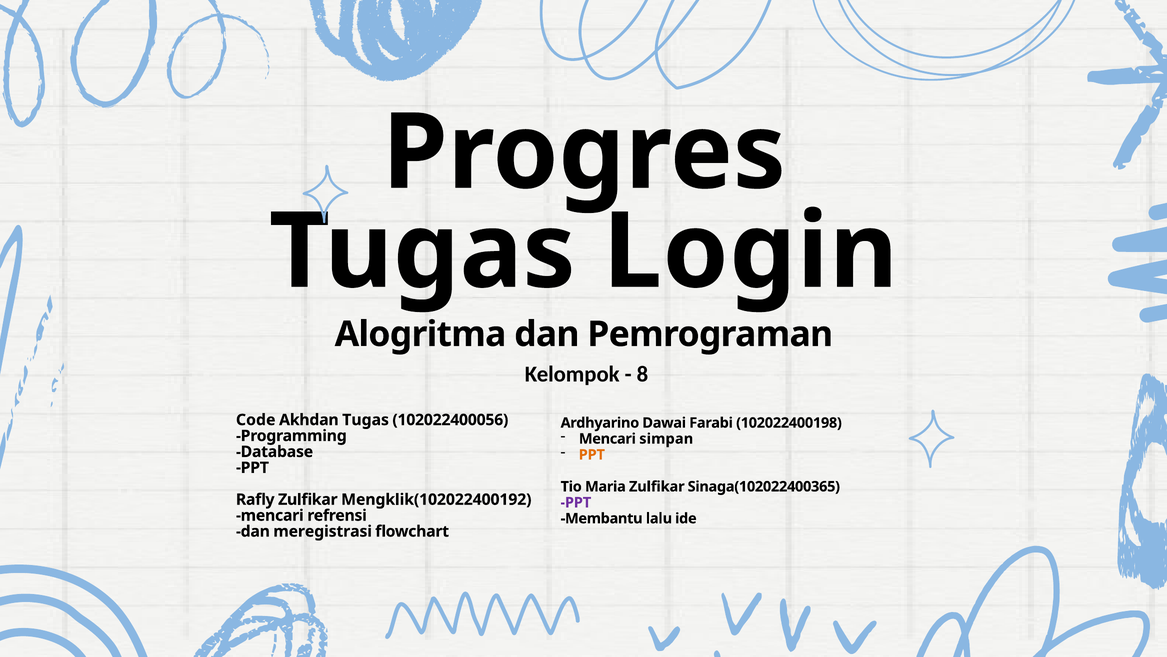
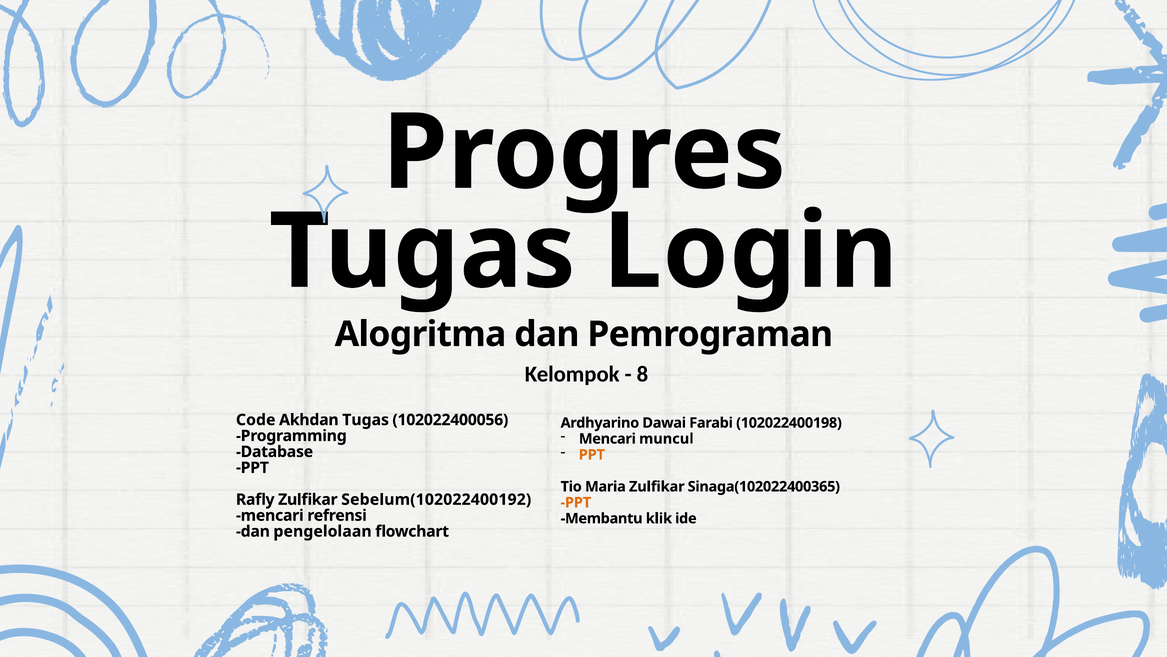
simpan: simpan -> muncul (666, 438)
Mengklik(102022400192: Mengklik(102022400192 -> Sebelum(102022400192 (436, 499)
PPT colour: purple -> orange (576, 502)
lalu: lalu -> klik (659, 518)
meregistrasi: meregistrasi -> pengelolaan (323, 531)
